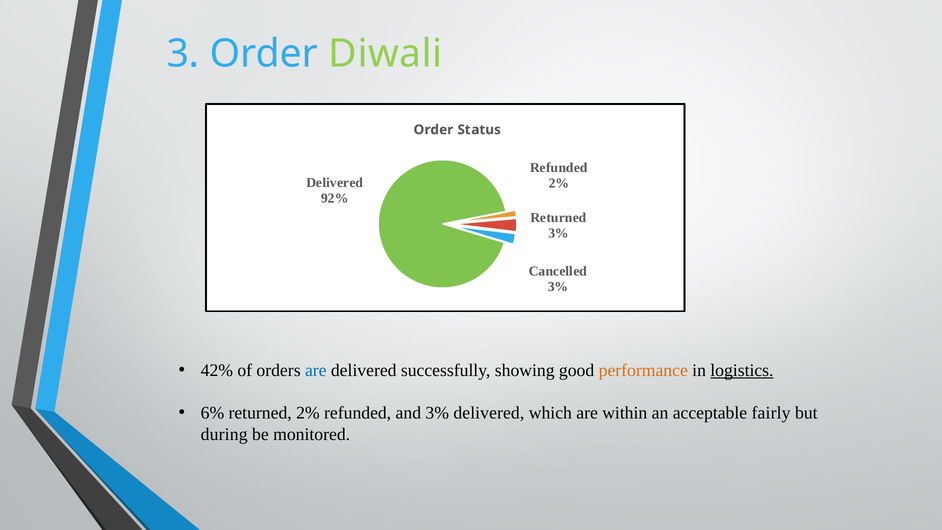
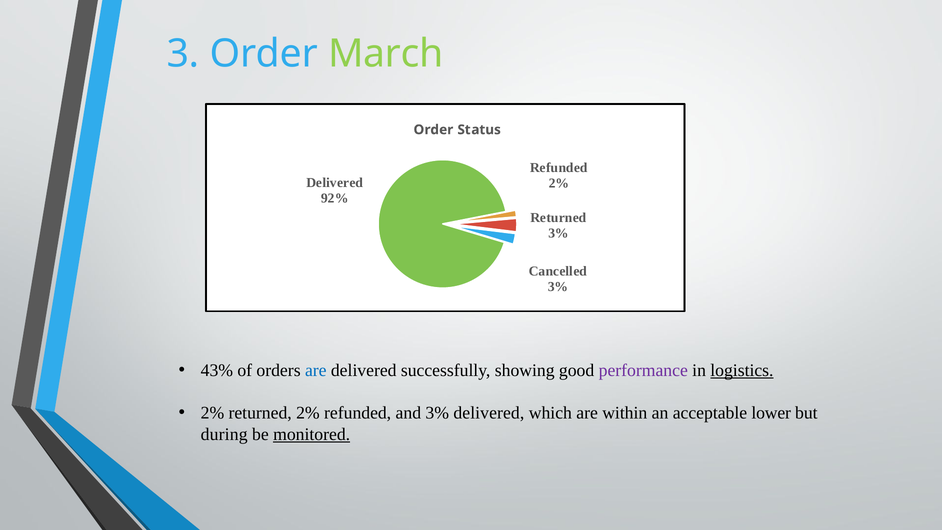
Diwali: Diwali -> March (386, 54)
42%: 42% -> 43% (217, 371)
performance colour: orange -> purple (643, 371)
6%: 6% -> 2% (212, 413)
fairly: fairly -> lower (771, 413)
monitored underline: none -> present (312, 434)
